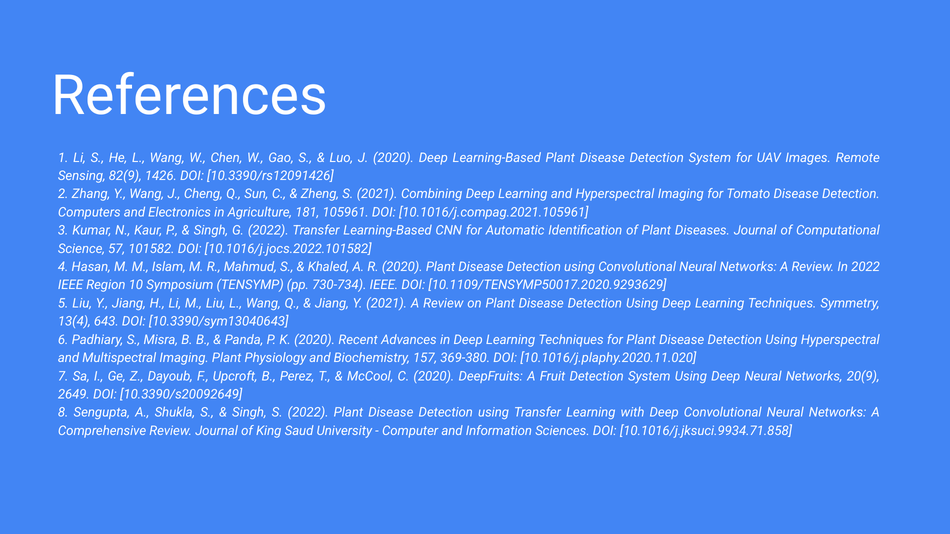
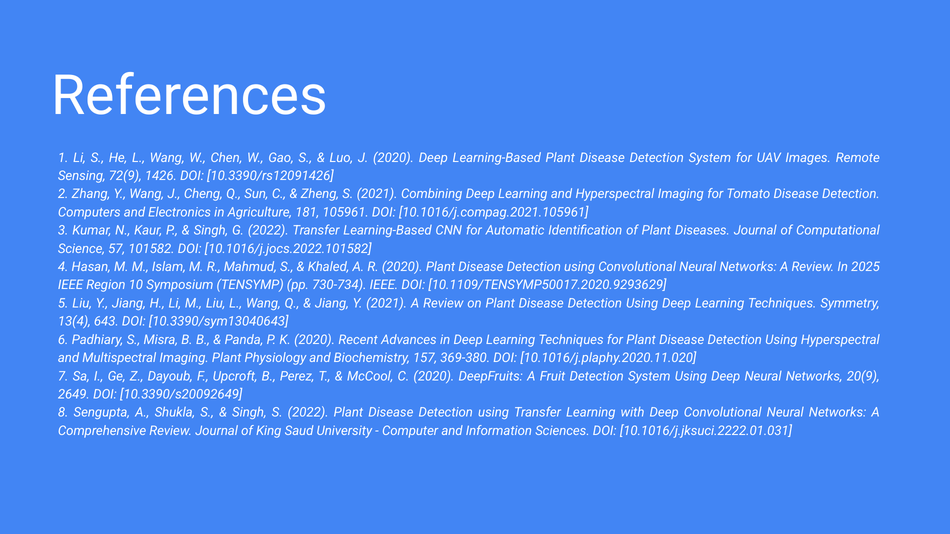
82(9: 82(9 -> 72(9 (125, 176)
In 2022: 2022 -> 2025 (866, 267)
10.1016/j.jksuci.9934.71.858: 10.1016/j.jksuci.9934.71.858 -> 10.1016/j.jksuci.2222.01.031 (706, 431)
